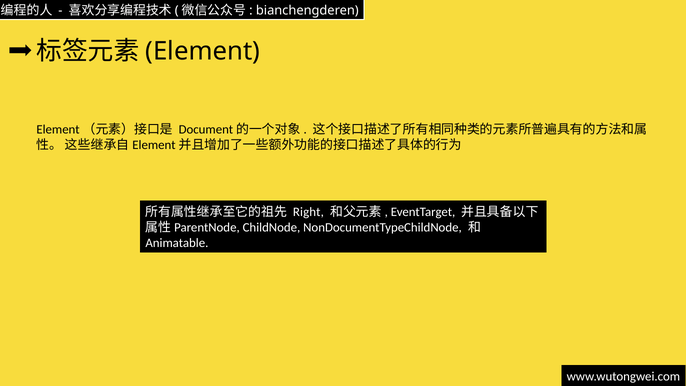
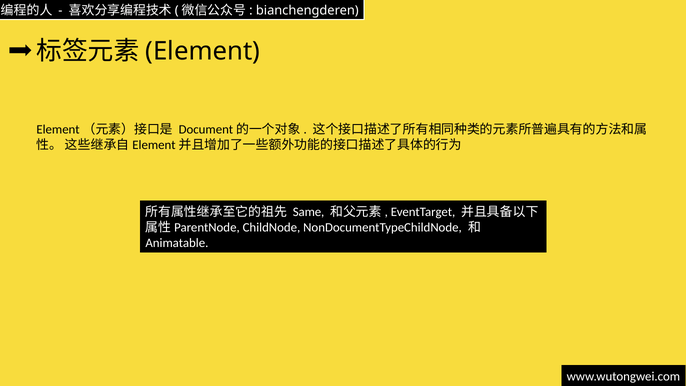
Right: Right -> Same (309, 212)
